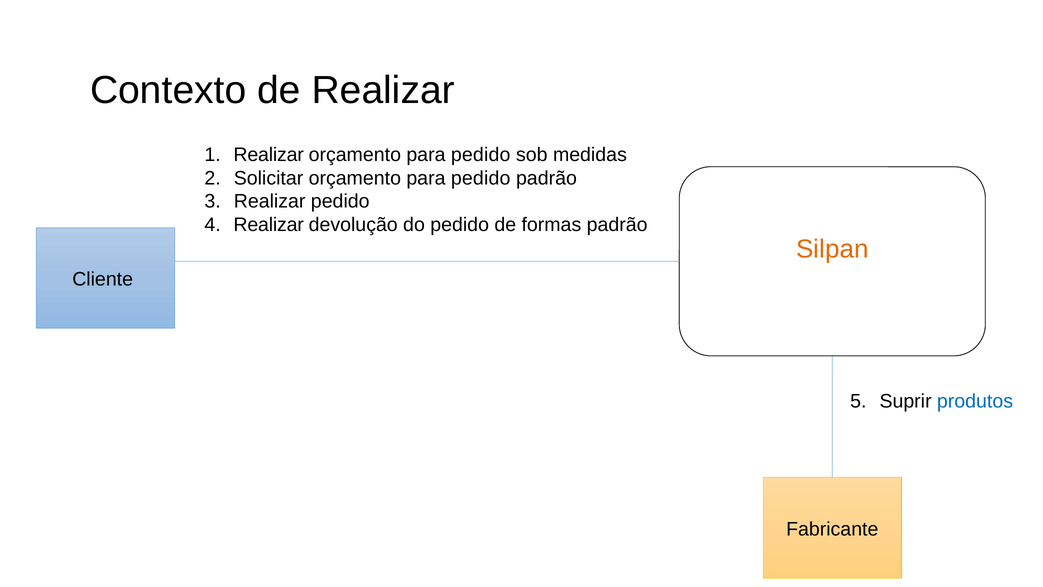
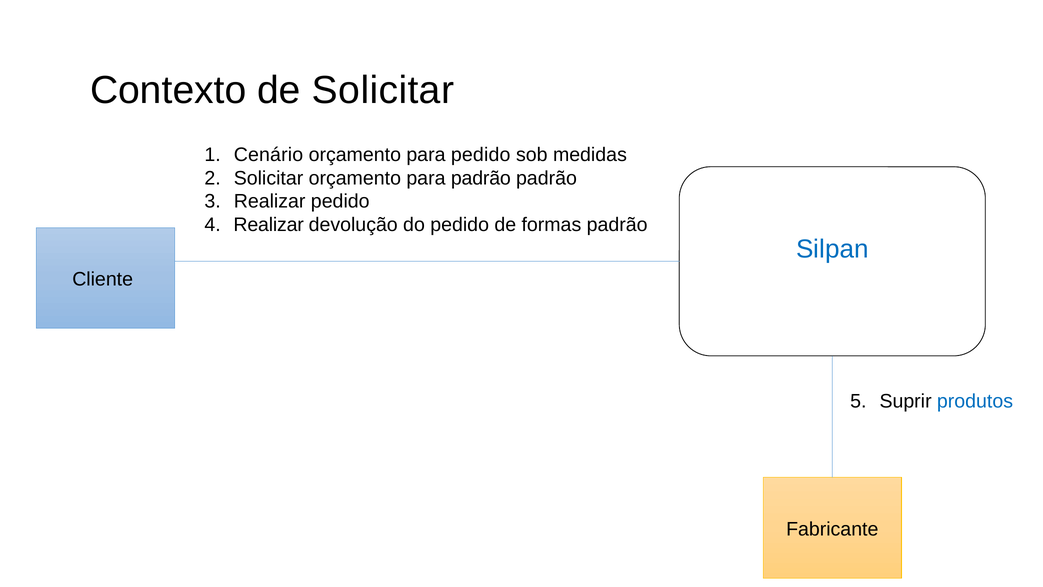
de Realizar: Realizar -> Solicitar (383, 90)
Realizar: Realizar -> Cenário (268, 154)
Solicitar orçamento para pedido: pedido -> padrão (481, 178)
Silpan colour: orange -> blue (832, 249)
